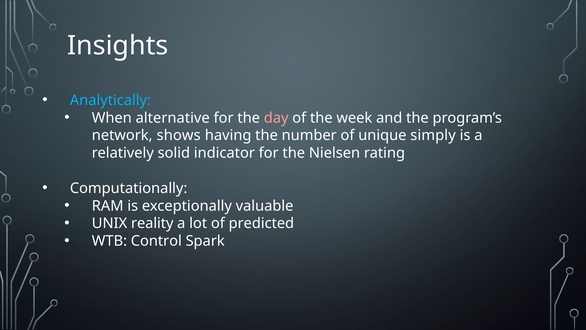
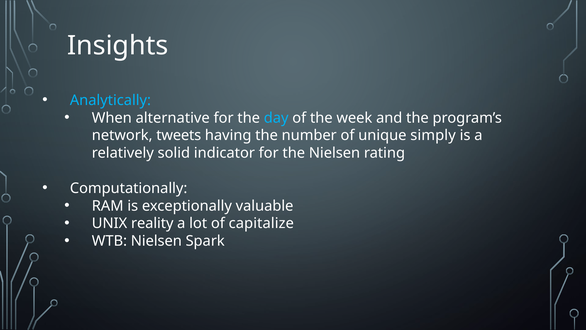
day colour: pink -> light blue (276, 118)
shows: shows -> tweets (179, 135)
predicted: predicted -> capitalize (261, 223)
WTB Control: Control -> Nielsen (156, 241)
